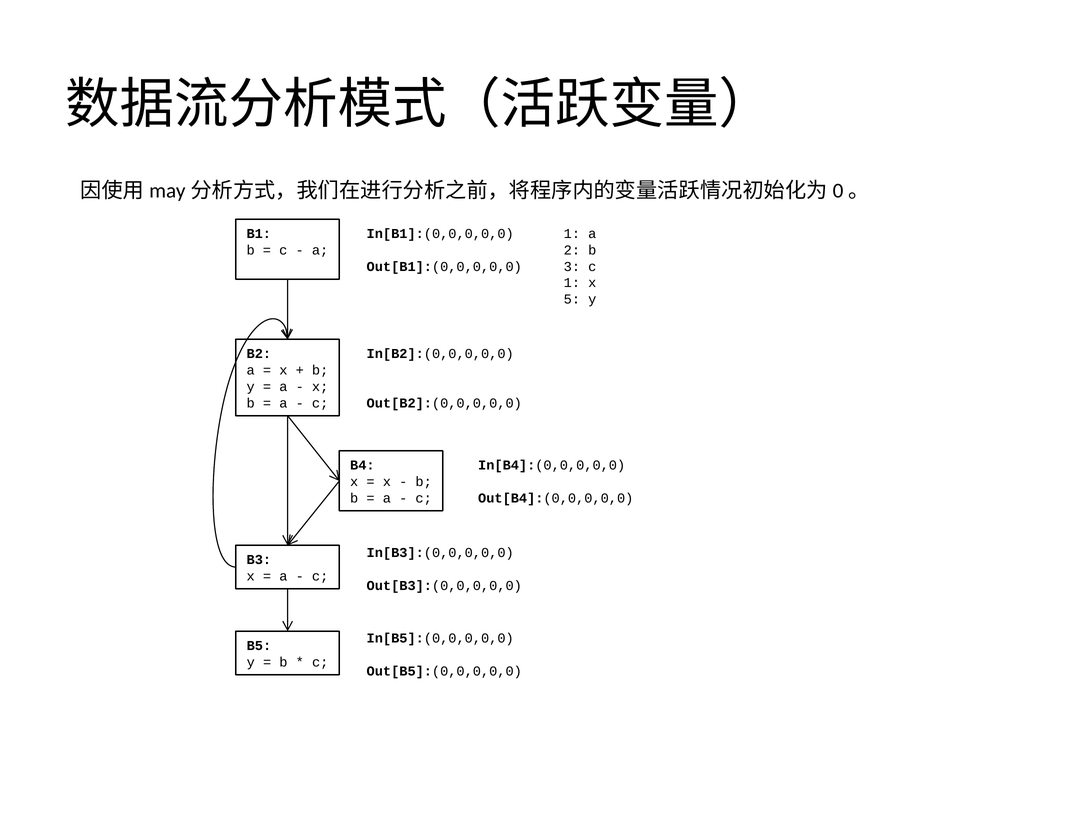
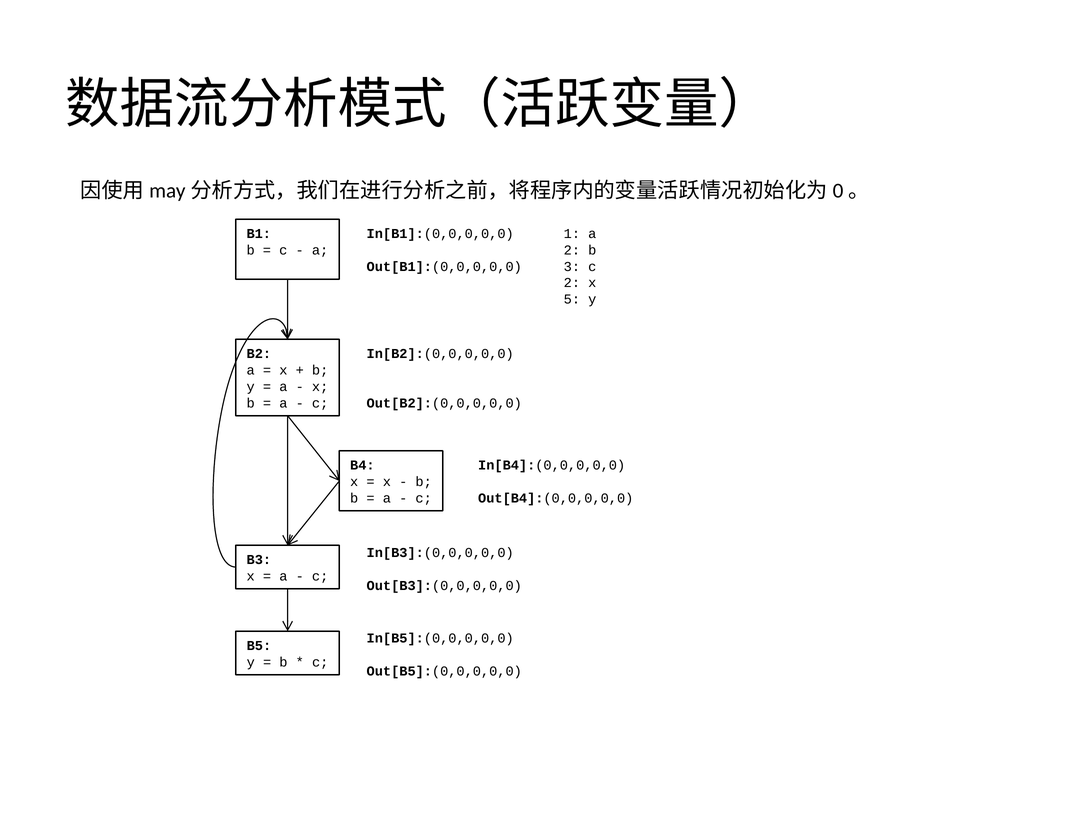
1: 1 -> 2 (572, 283)
